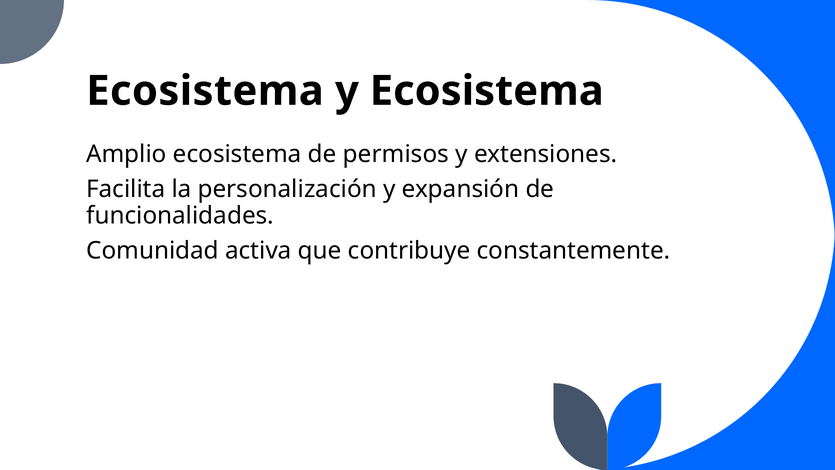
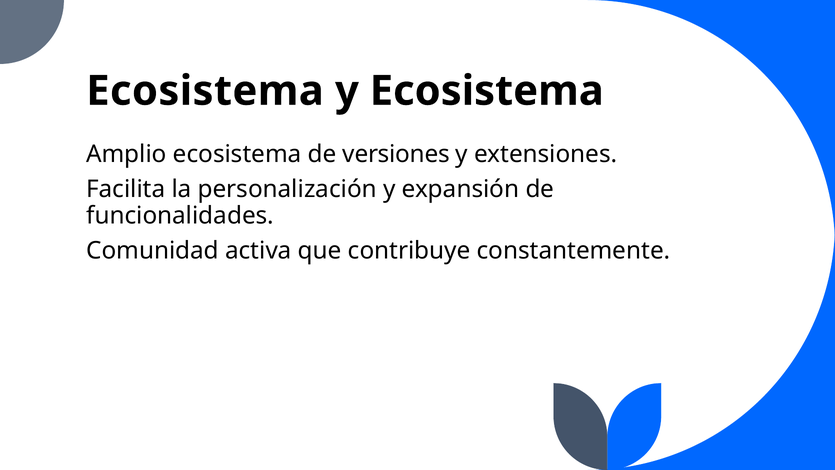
permisos: permisos -> versiones (396, 154)
